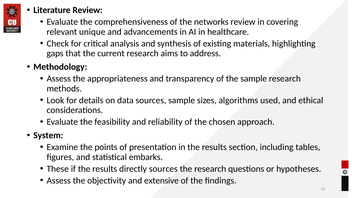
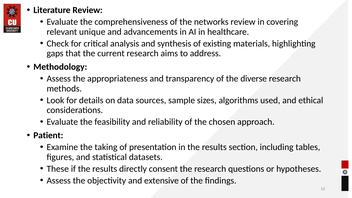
the sample: sample -> diverse (254, 79)
System: System -> Patient (48, 135)
points: points -> taking (106, 147)
embarks: embarks -> datasets (146, 157)
directly sources: sources -> consent (163, 169)
